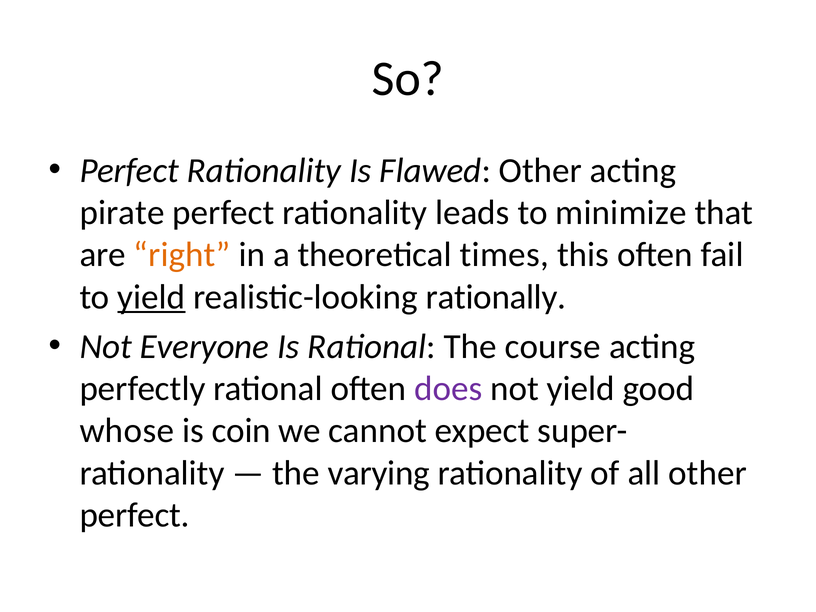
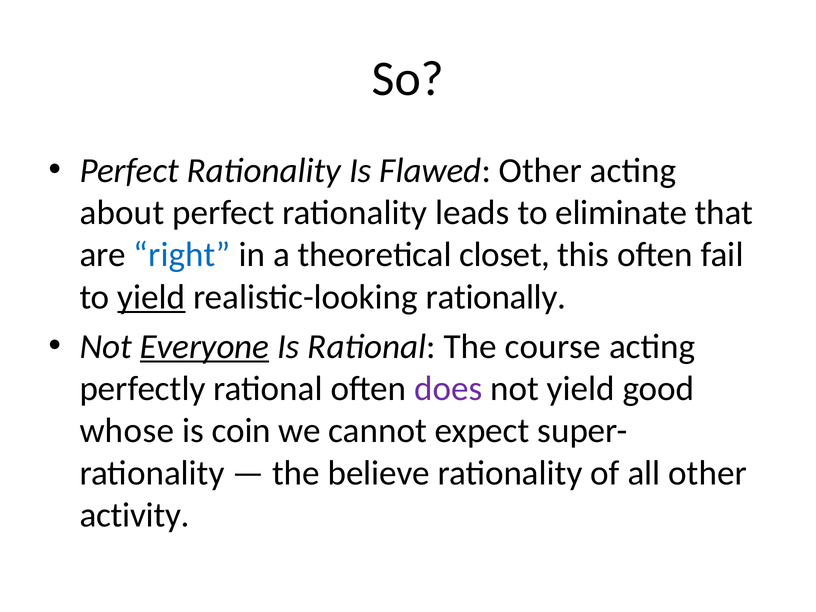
pirate: pirate -> about (122, 213)
minimize: minimize -> eliminate (621, 213)
right colour: orange -> blue (182, 255)
times: times -> closet (505, 255)
Everyone underline: none -> present (204, 346)
varying: varying -> believe (379, 473)
perfect: perfect -> activity (135, 515)
